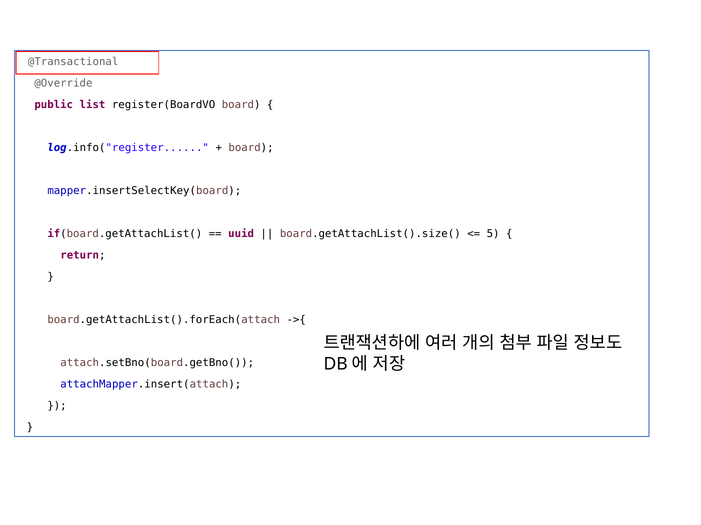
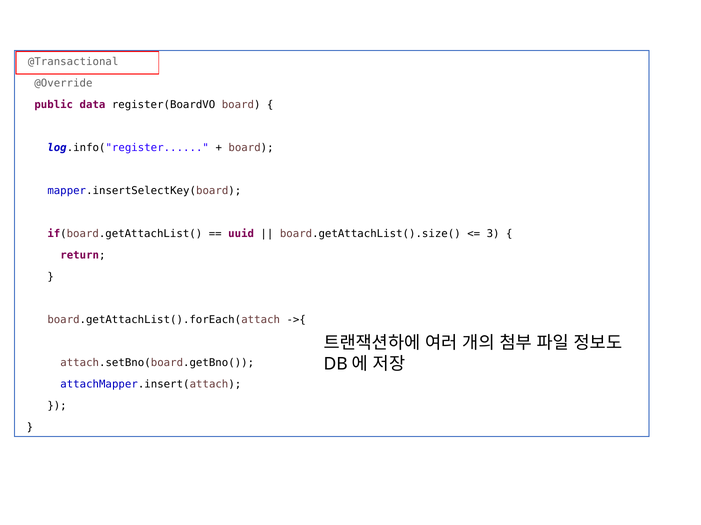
list: list -> data (93, 105)
5: 5 -> 3 (493, 234)
